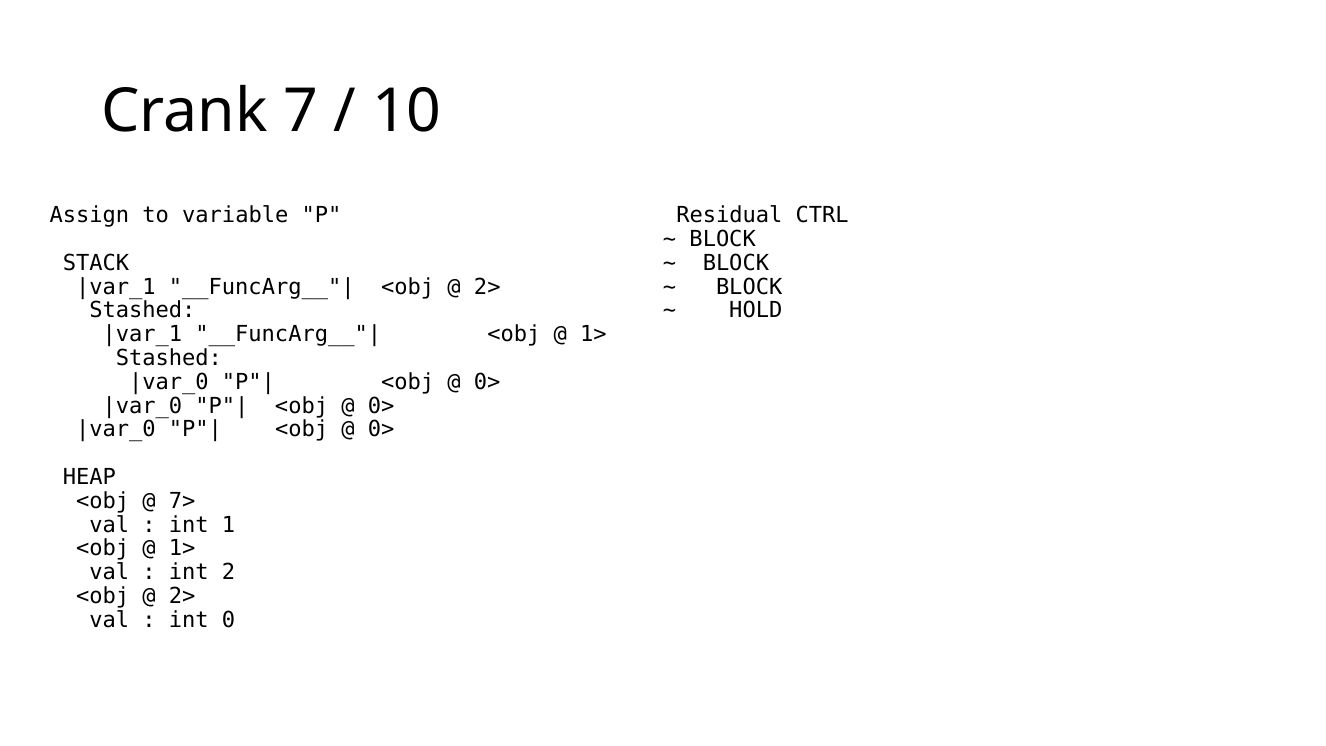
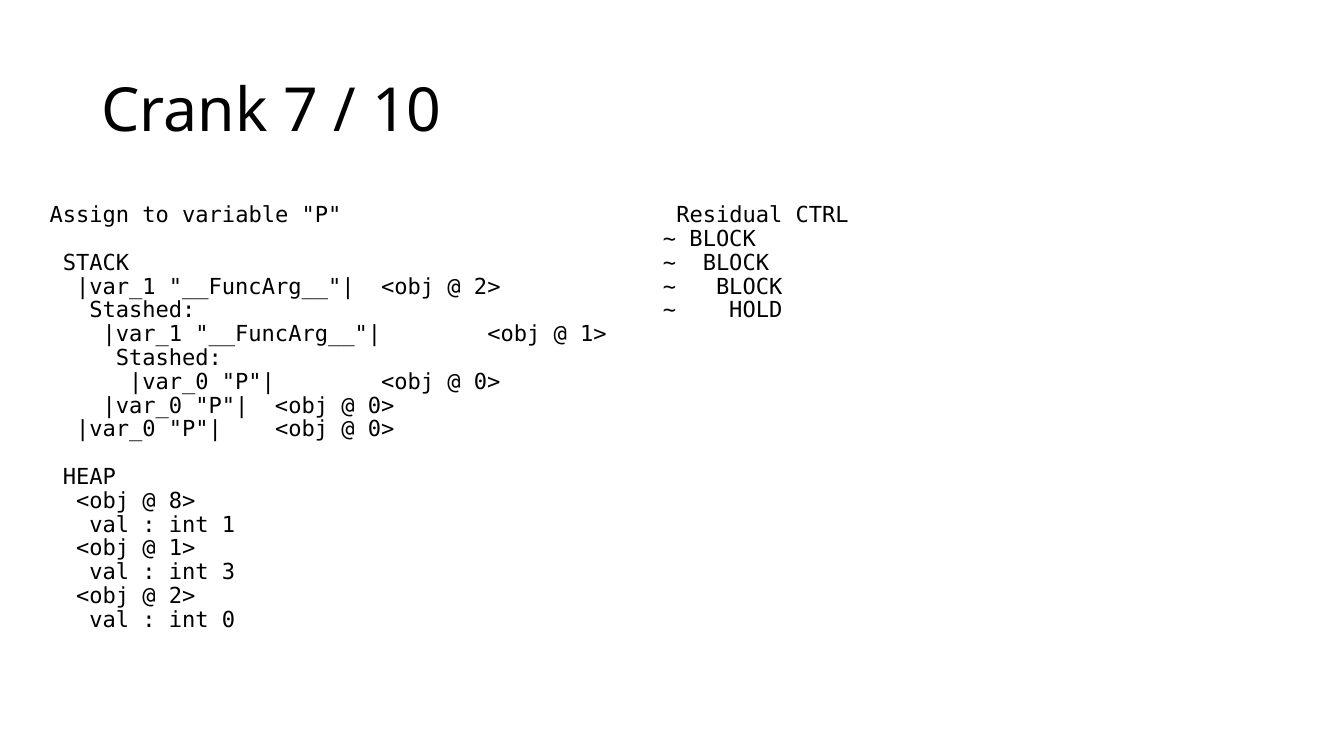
7>: 7> -> 8> (182, 501)
2: 2 -> 3 (229, 572)
